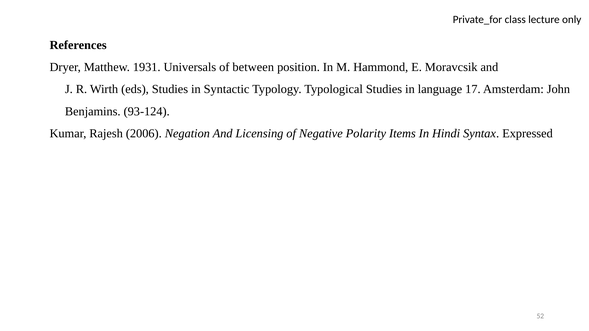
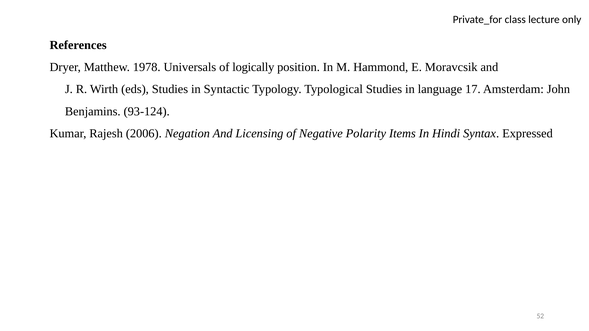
1931: 1931 -> 1978 (147, 67)
between: between -> logically (253, 67)
